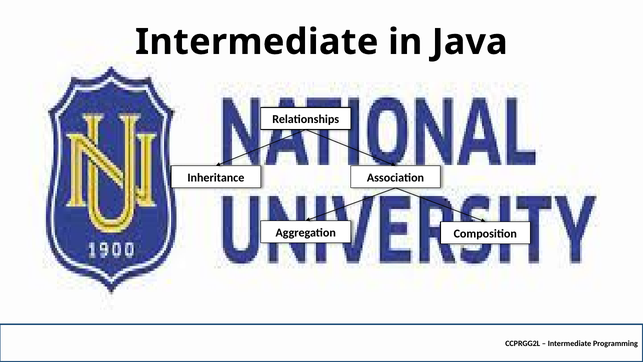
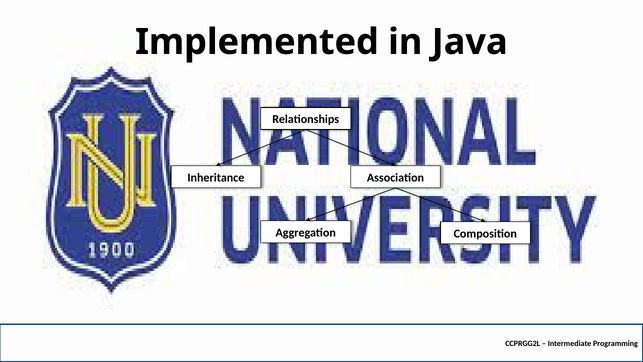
Intermediate: Intermediate -> Implemented (257, 42)
